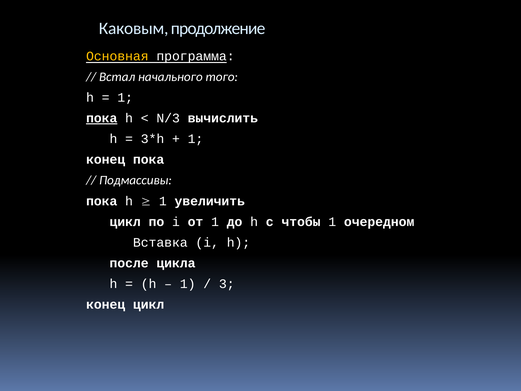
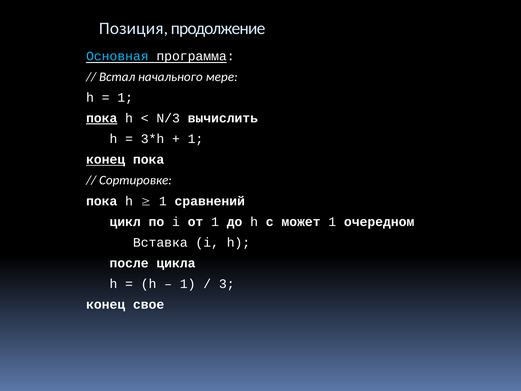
Каковым: Каковым -> Позиция (133, 28)
Основная colour: yellow -> light blue (117, 56)
того: того -> мере (222, 77)
конец underline: none -> present (106, 160)
Подмассивы: Подмассивы -> Сортировке (135, 180)
увеличить: увеличить -> сравнений (210, 201)
чтобы: чтобы -> может (301, 222)
конец цикл: цикл -> свое (149, 304)
